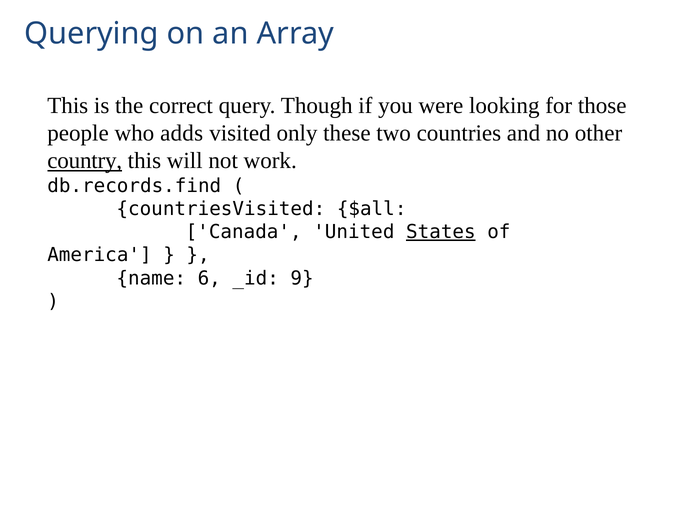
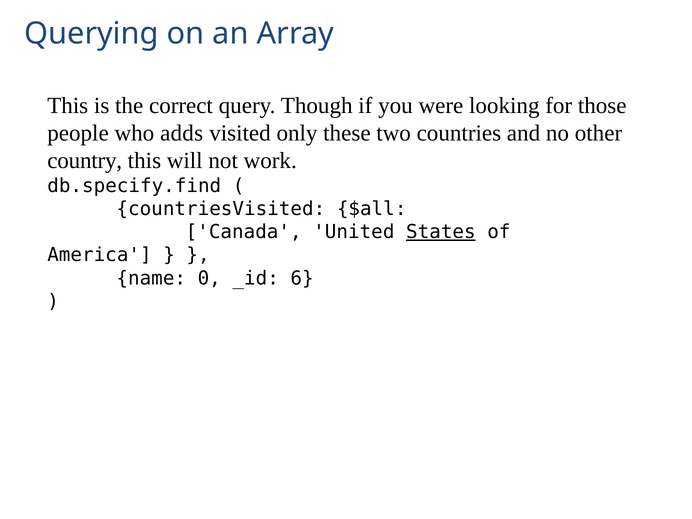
country underline: present -> none (85, 161)
db.records.find: db.records.find -> db.specify.find (134, 186)
6: 6 -> 0 (209, 278)
9: 9 -> 6 (302, 278)
